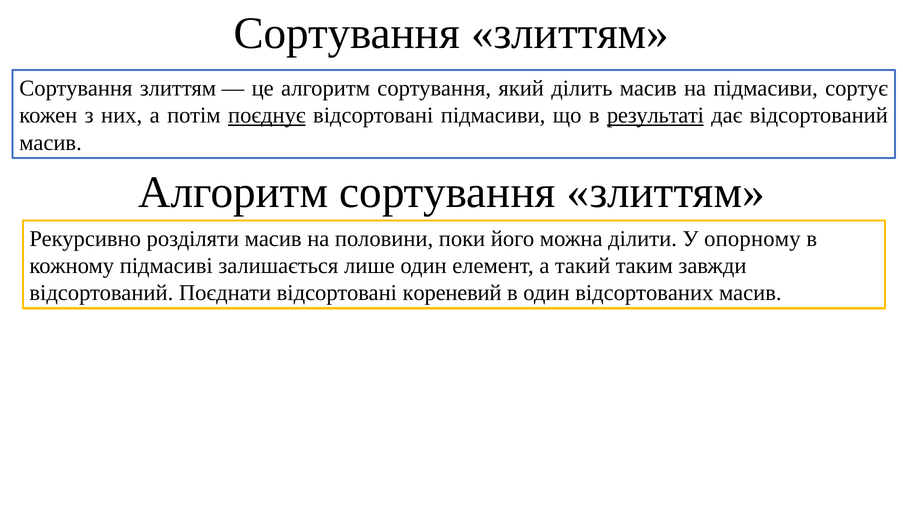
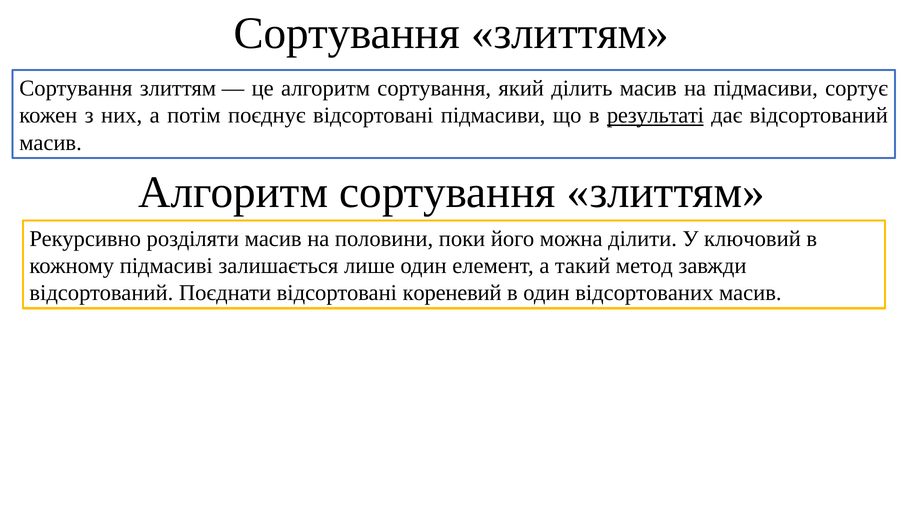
поєднує underline: present -> none (267, 115)
опорному: опорному -> ключовий (752, 239)
таким: таким -> метод (644, 266)
